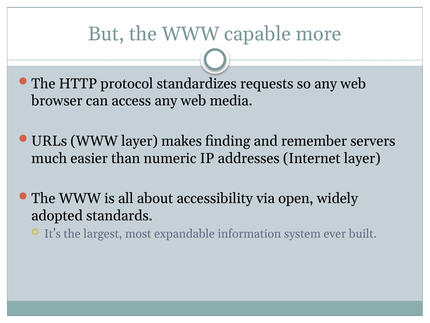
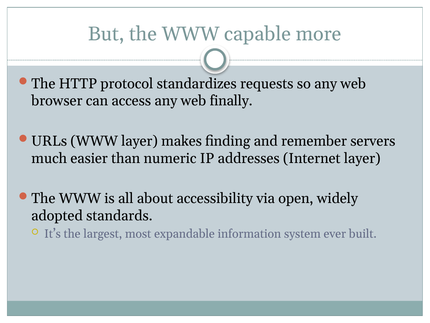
media: media -> finally (231, 101)
